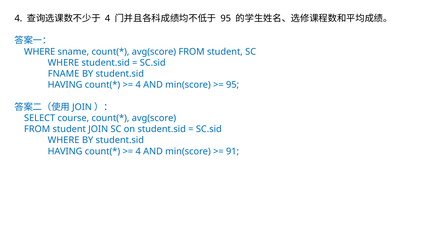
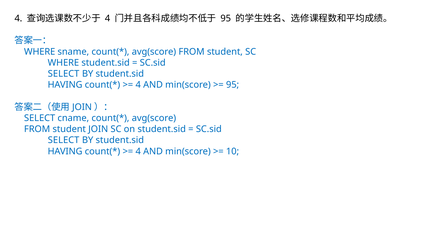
FNAME: FNAME -> SELECT (64, 74)
course: course -> cname (73, 118)
WHERE: WHERE -> SELECT (64, 140)
91: 91 -> 10 (233, 151)
